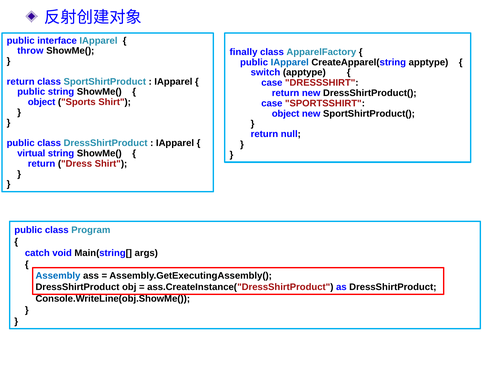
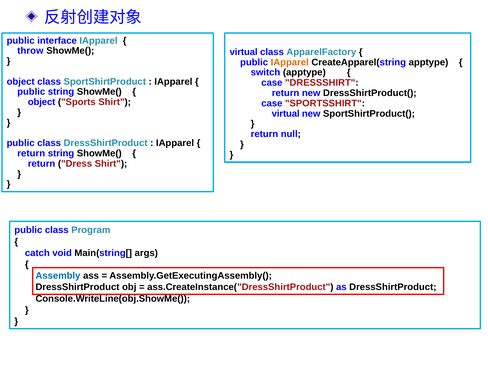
finally: finally -> virtual (244, 52)
IApparel colour: blue -> orange (290, 62)
return: return -> object (21, 82)
object: object -> virtual (286, 114)
virtual: virtual -> return (31, 153)
